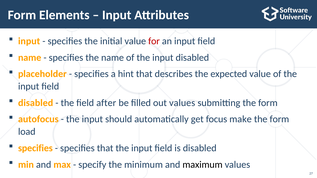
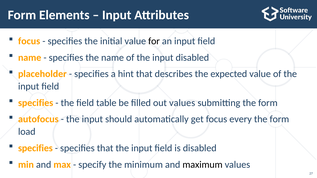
input: input -> focus (29, 41)
for colour: red -> black (154, 41)
disabled: disabled -> specifies (36, 103)
after: after -> table (106, 103)
make: make -> every (241, 119)
